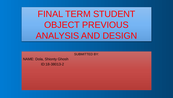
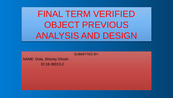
STUDENT: STUDENT -> VERIFIED (114, 14)
